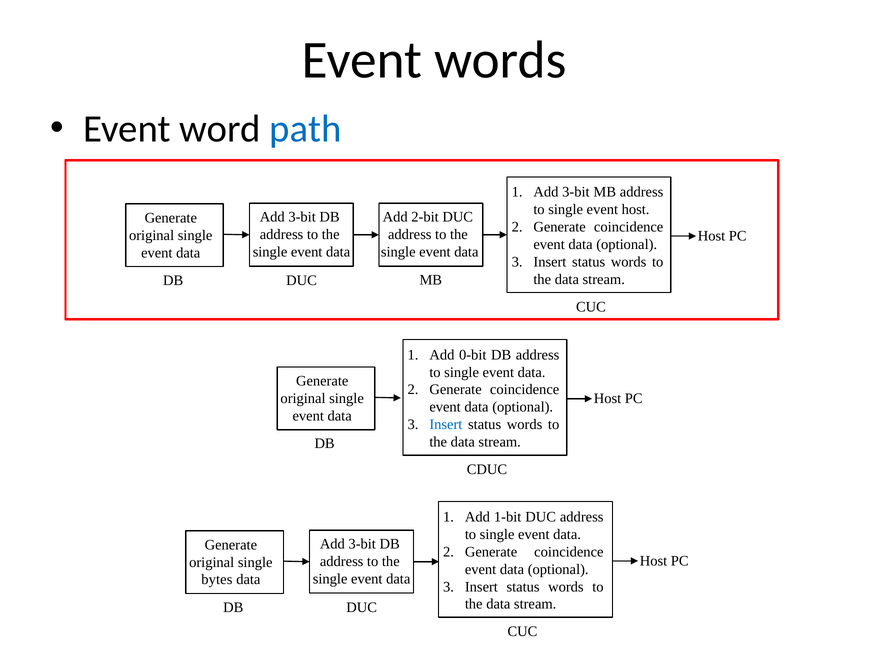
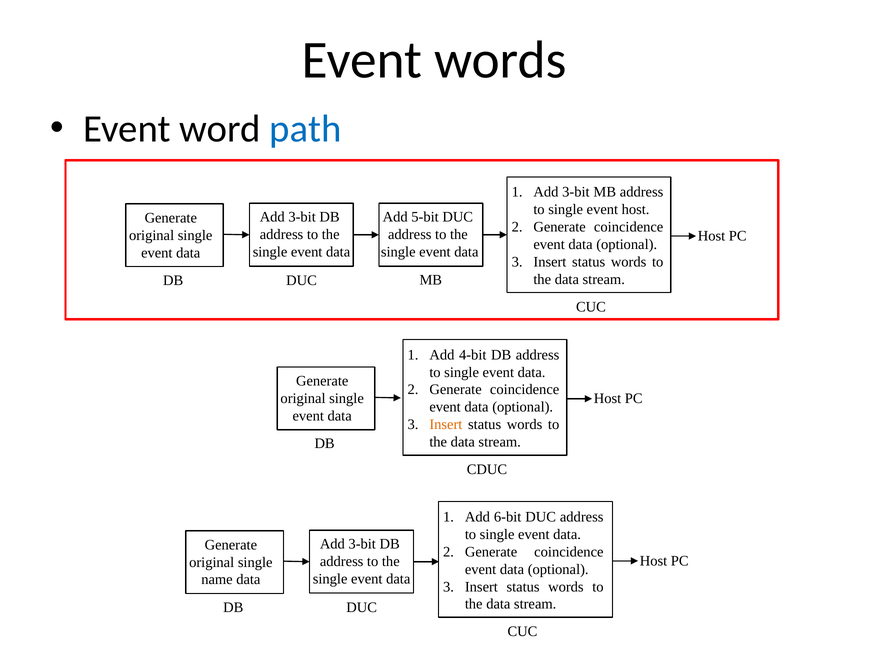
2-bit: 2-bit -> 5-bit (425, 217)
0-bit: 0-bit -> 4-bit (473, 355)
Insert colour: blue -> orange (446, 424)
1-bit: 1-bit -> 6-bit (508, 517)
bytes: bytes -> name (217, 579)
